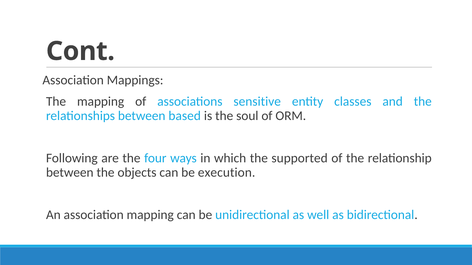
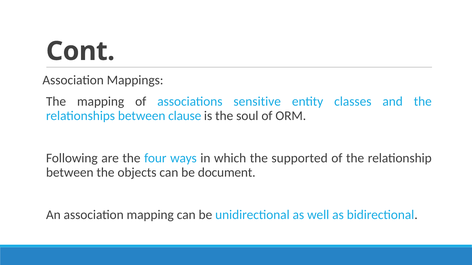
based: based -> clause (185, 116)
execution: execution -> document (227, 173)
